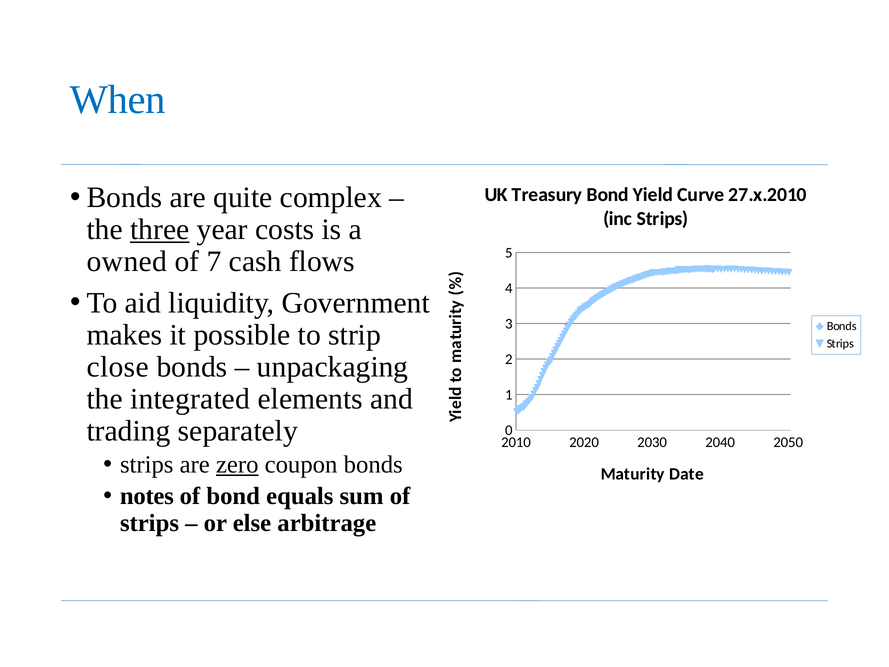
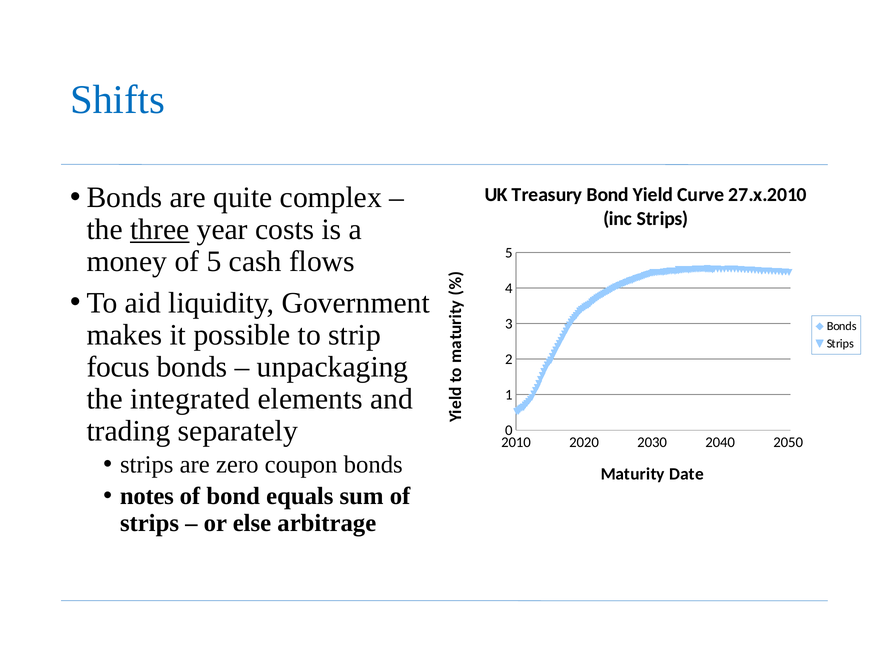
When: When -> Shifts (117, 100)
owned: owned -> money (127, 261)
of 7: 7 -> 5 (214, 261)
close: close -> focus (118, 367)
zero underline: present -> none (237, 465)
